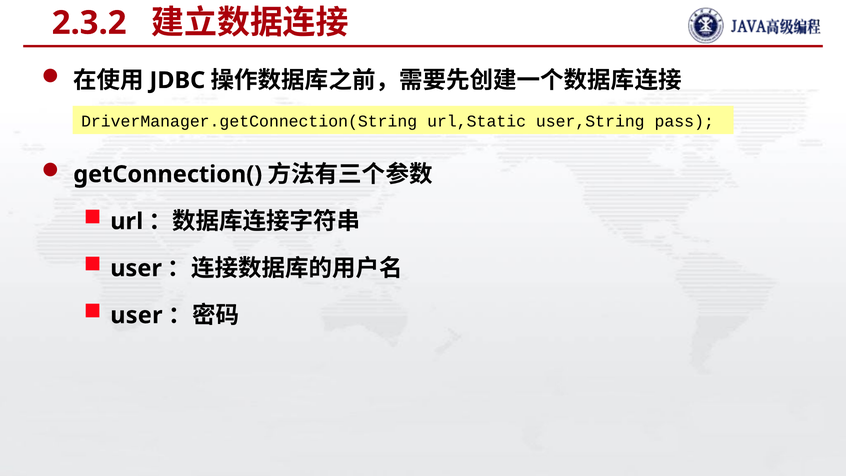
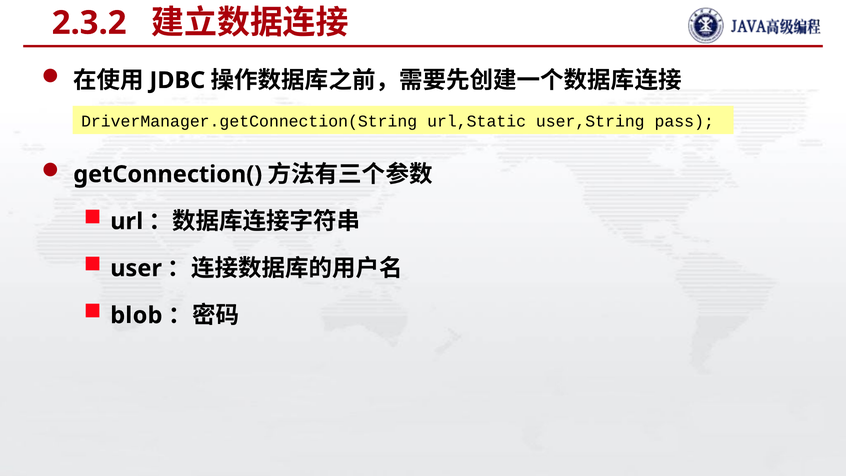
user: user -> blob (136, 315)
